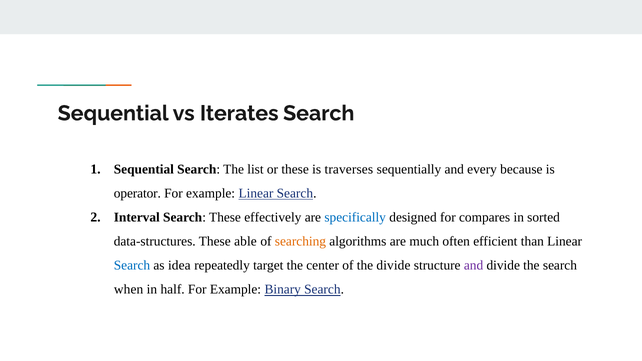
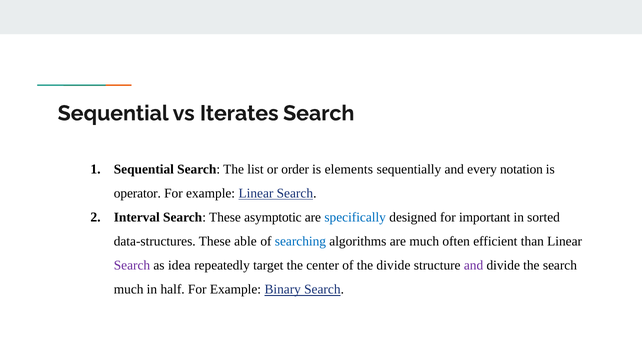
or these: these -> order (295, 169)
traverses: traverses -> elements (349, 169)
because: because -> notation (521, 169)
effectively: effectively -> asymptotic (273, 217)
compares: compares -> important (485, 217)
searching colour: orange -> blue (300, 242)
Search colour: blue -> purple (132, 266)
when: when -> much (129, 290)
